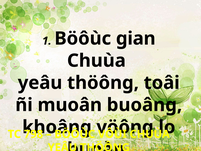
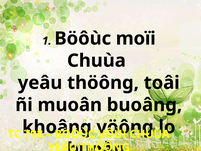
gian: gian -> moïi (136, 38)
